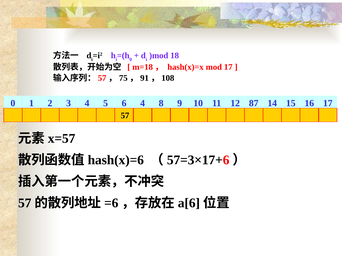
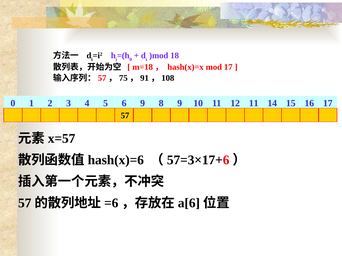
6 4: 4 -> 9 (143, 104)
12 87: 87 -> 11 (254, 104)
